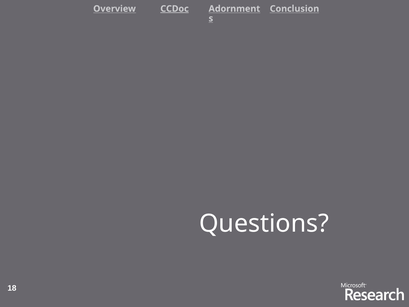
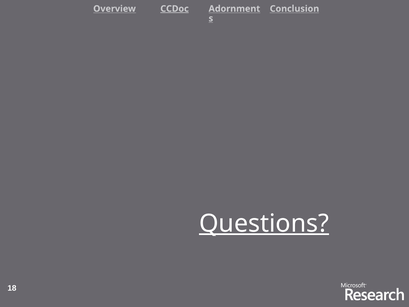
Questions underline: none -> present (264, 223)
